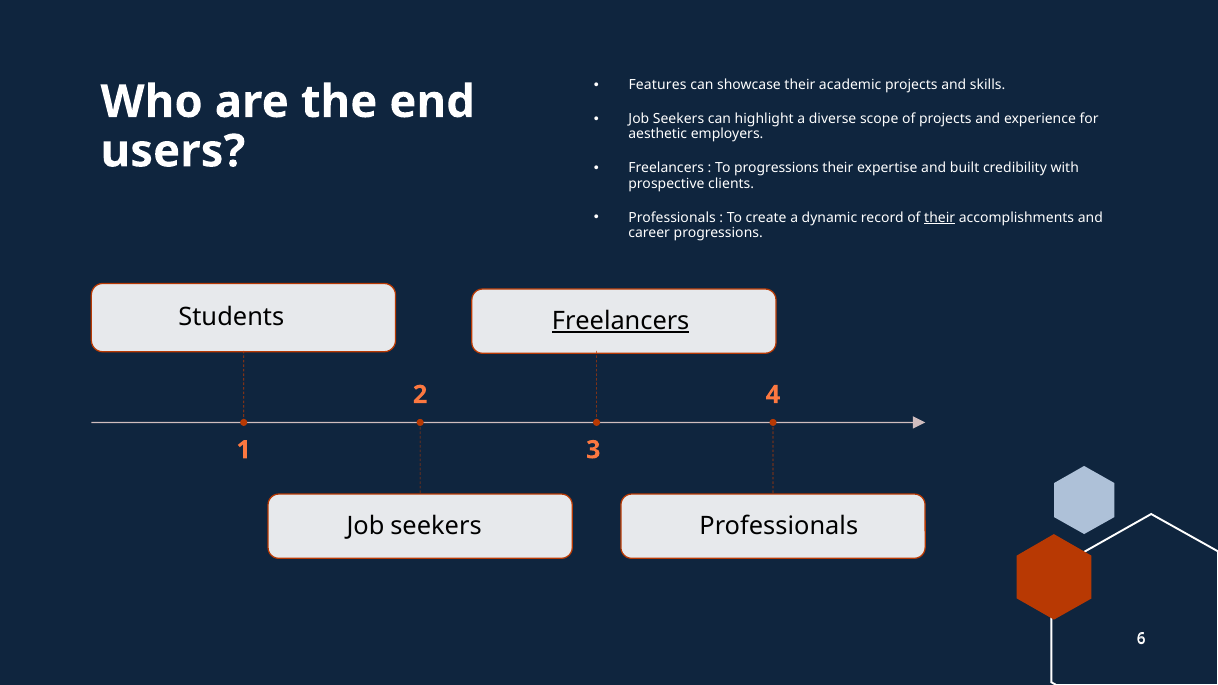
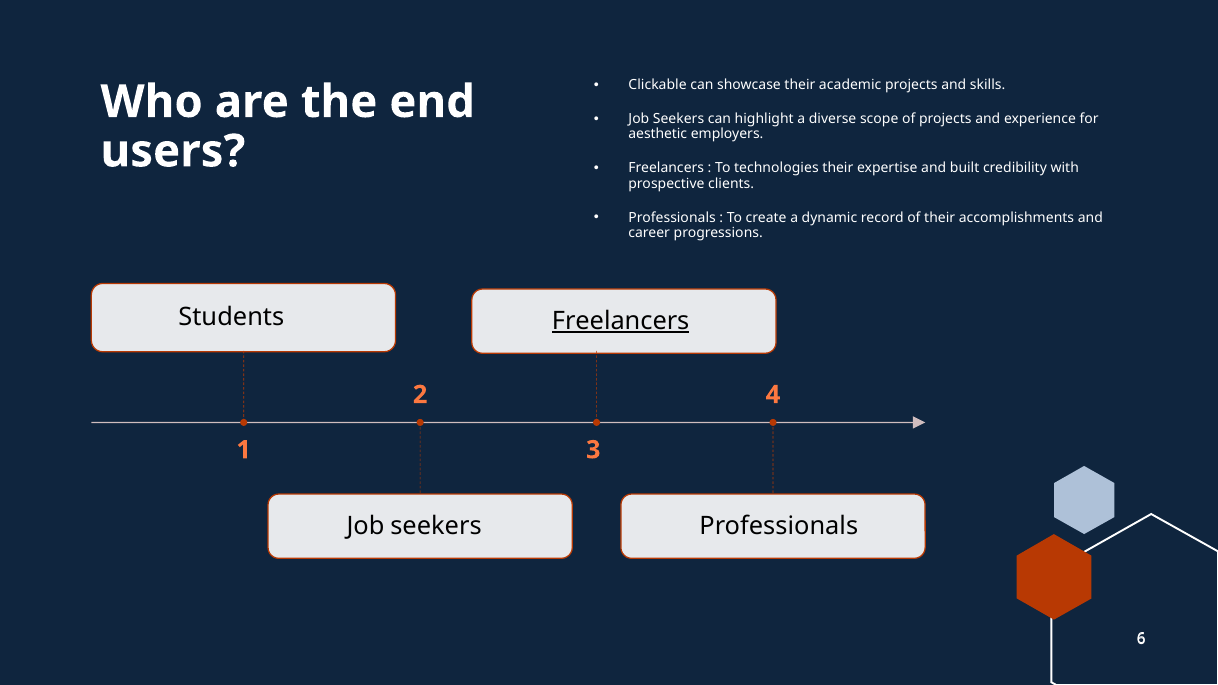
Features: Features -> Clickable (658, 85)
To progressions: progressions -> technologies (776, 168)
their underline: present -> none (940, 218)
